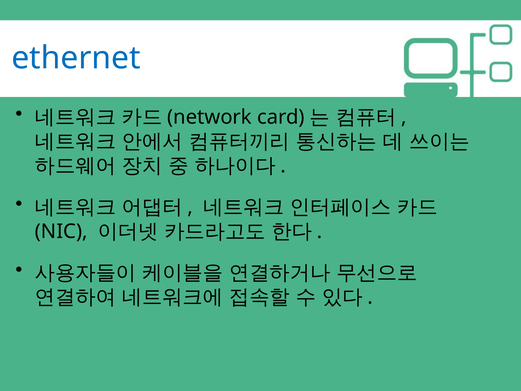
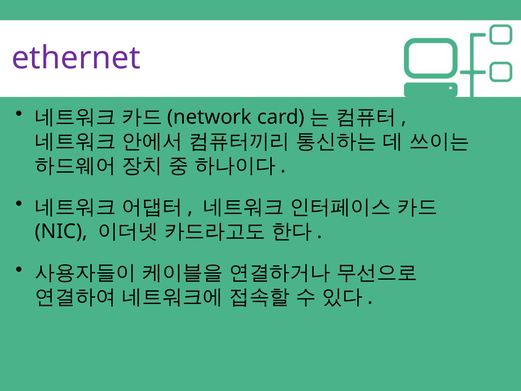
ethernet colour: blue -> purple (76, 58)
